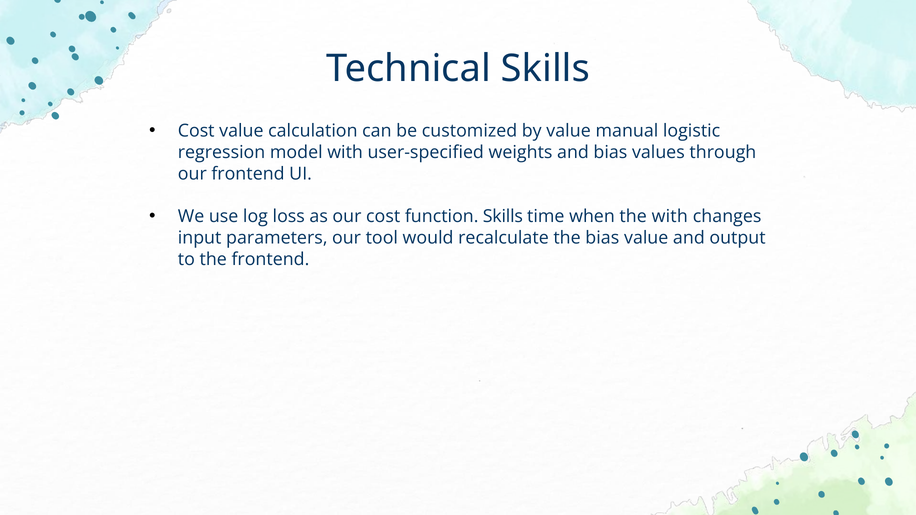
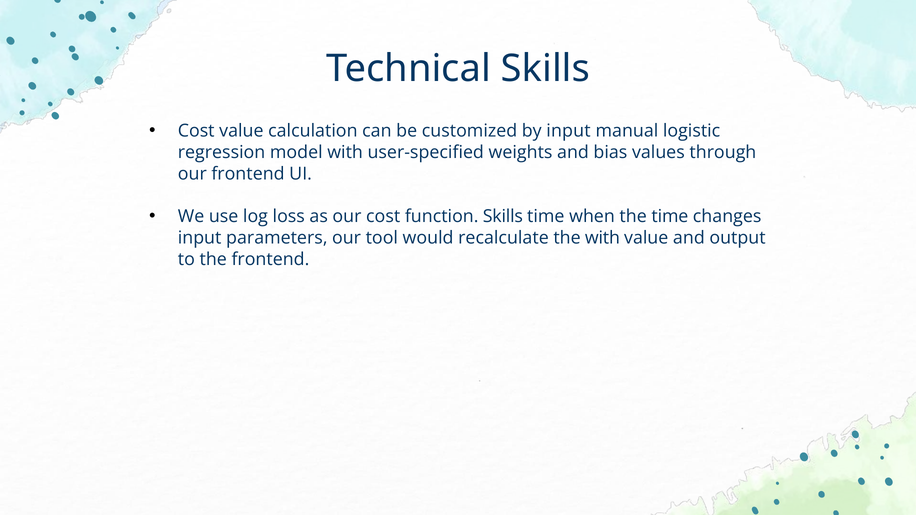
by value: value -> input (568, 131)
the with: with -> time (670, 217)
the bias: bias -> with (602, 238)
